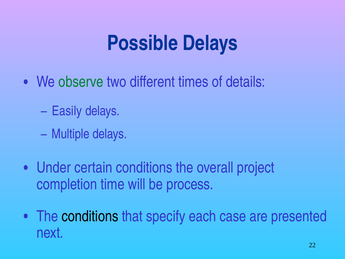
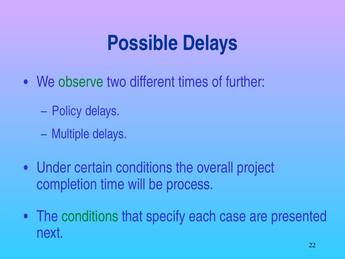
details: details -> further (246, 82)
Easily: Easily -> Policy (67, 111)
conditions colour: black -> green (90, 216)
